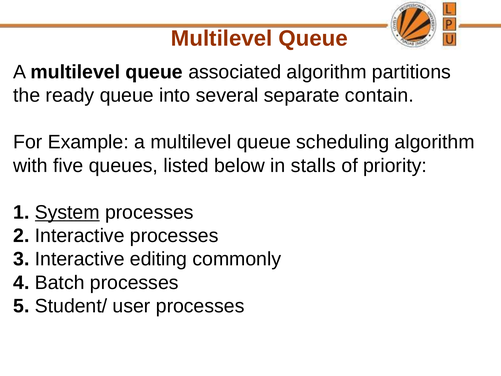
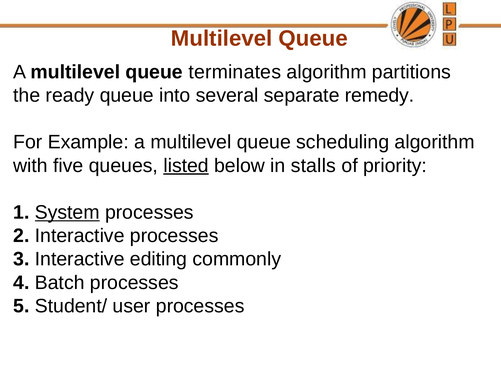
associated: associated -> terminates (235, 72)
contain: contain -> remedy (380, 95)
listed underline: none -> present (186, 165)
